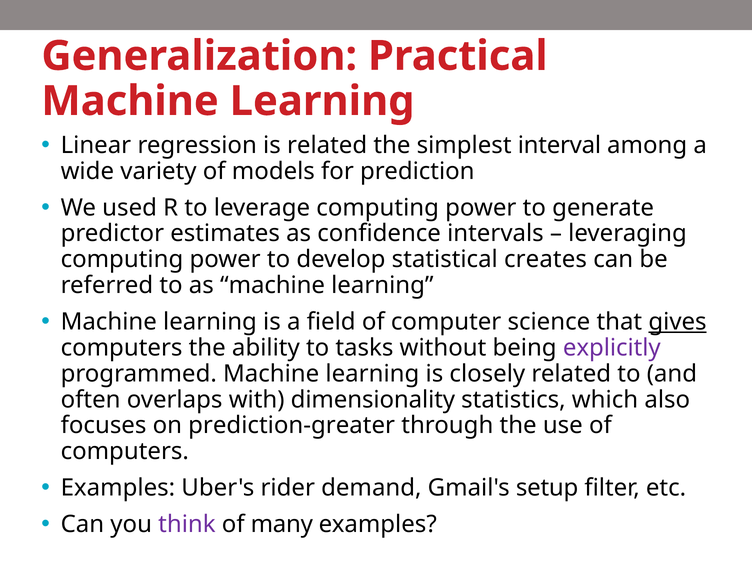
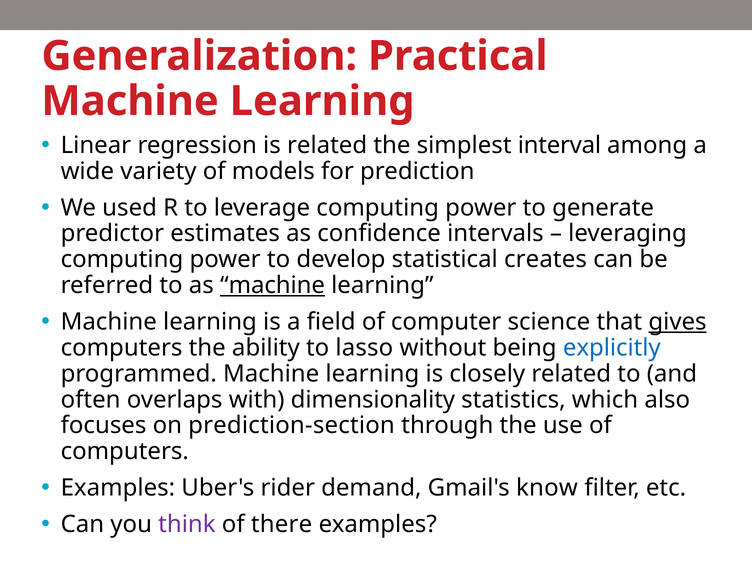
machine underline: none -> present (273, 285)
tasks: tasks -> lasso (364, 348)
explicitly colour: purple -> blue (612, 348)
prediction-greater: prediction-greater -> prediction-section (292, 426)
setup: setup -> know (547, 488)
many: many -> there (282, 524)
